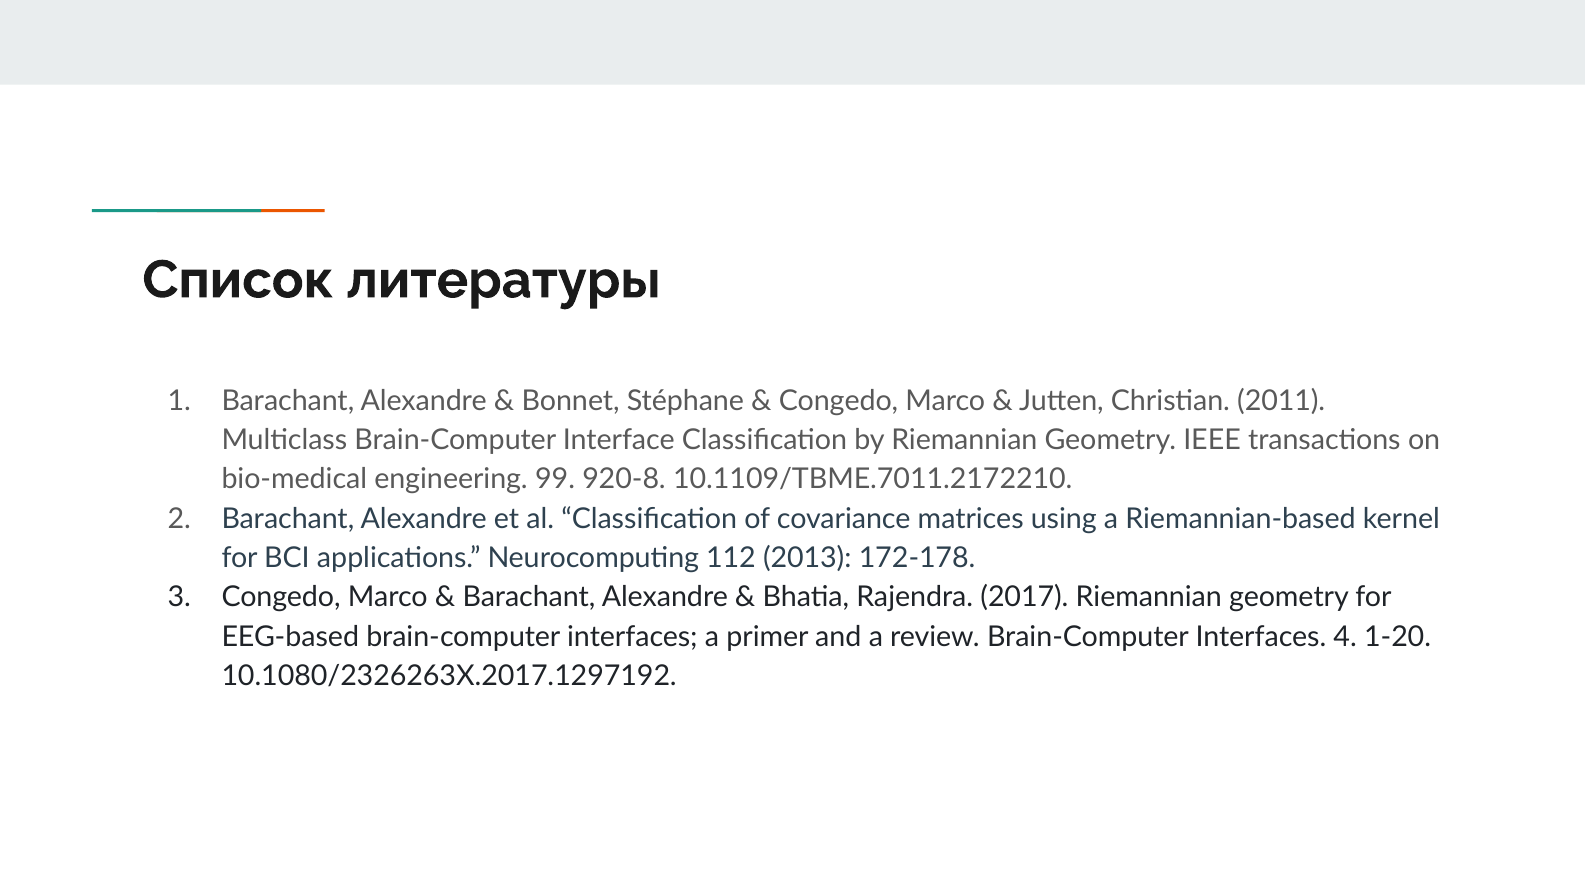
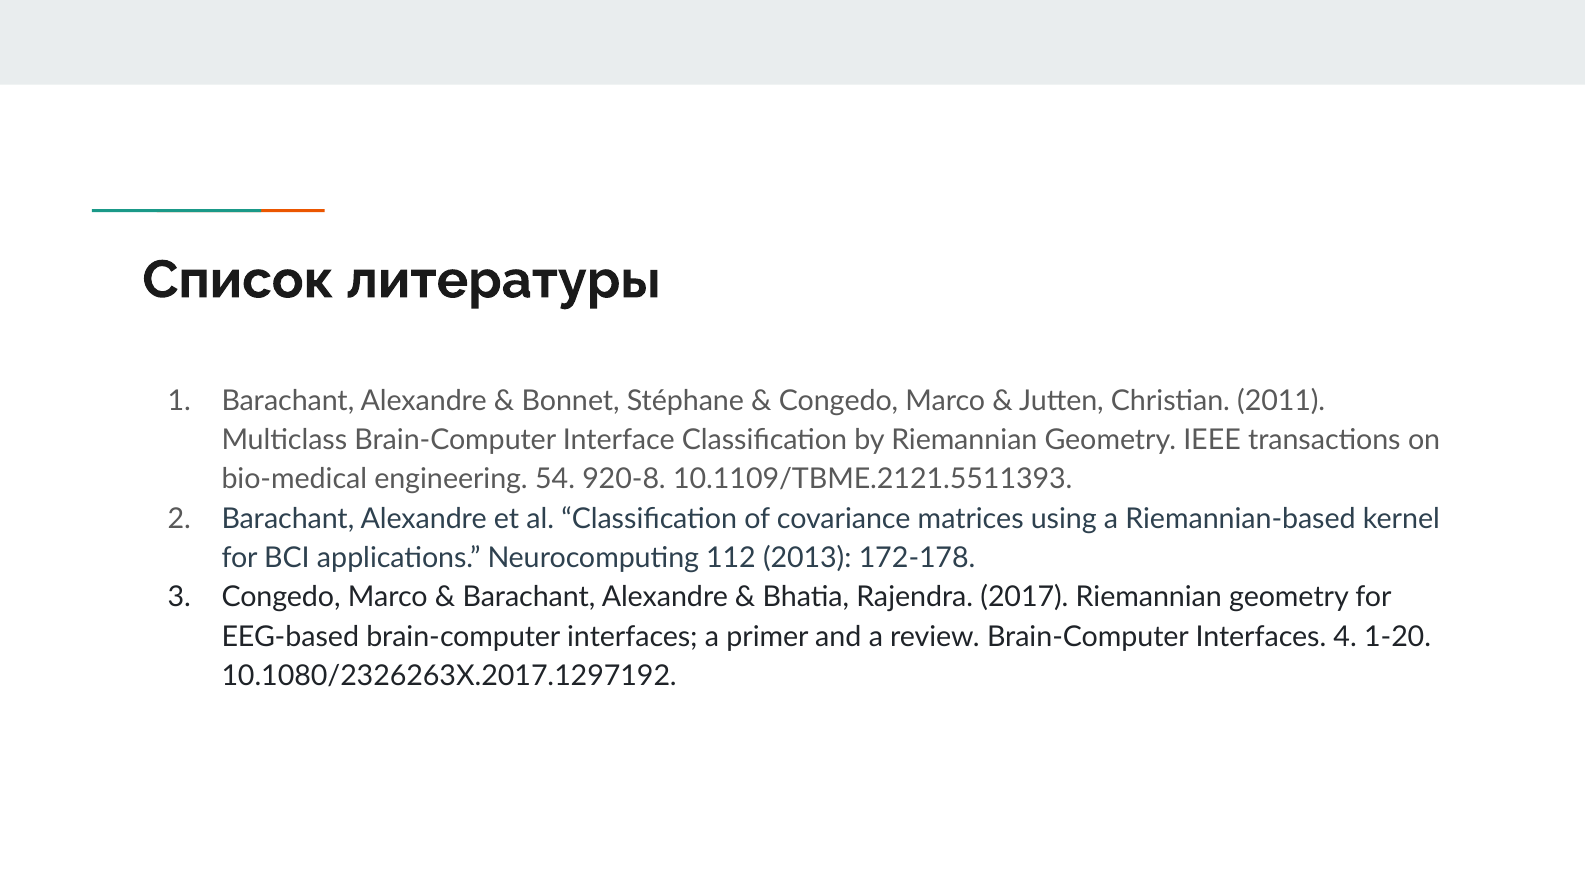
99: 99 -> 54 (555, 479)
10.1109/TBME.7011.2172210: 10.1109/TBME.7011.2172210 -> 10.1109/TBME.2121.5511393 (873, 479)
